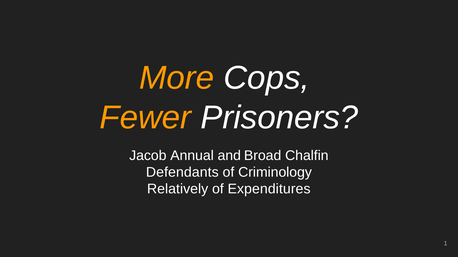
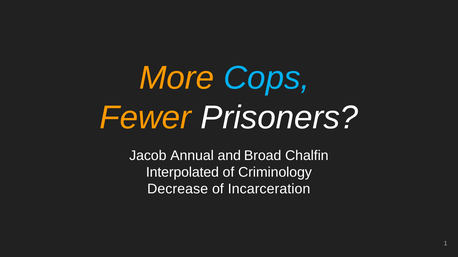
Cops colour: white -> light blue (267, 78)
Defendants: Defendants -> Interpolated (182, 173)
Relatively: Relatively -> Decrease (178, 189)
Expenditures: Expenditures -> Incarceration (269, 189)
